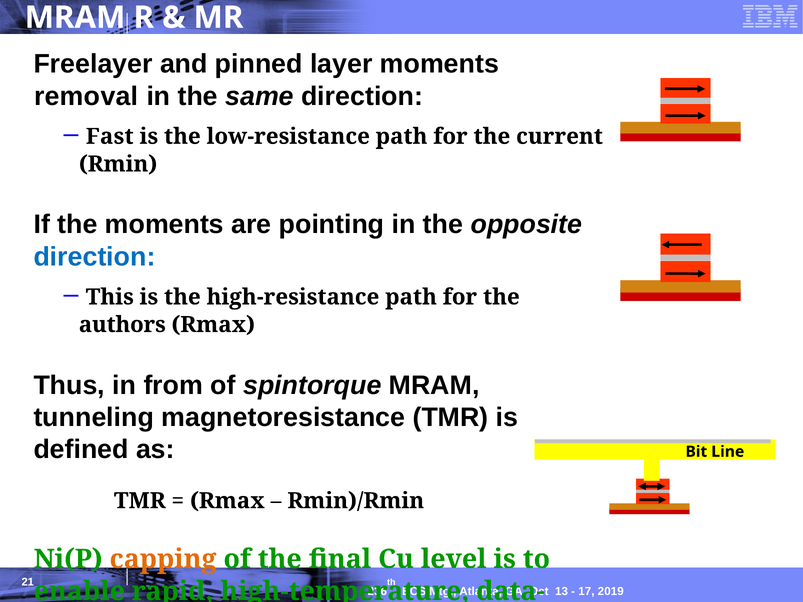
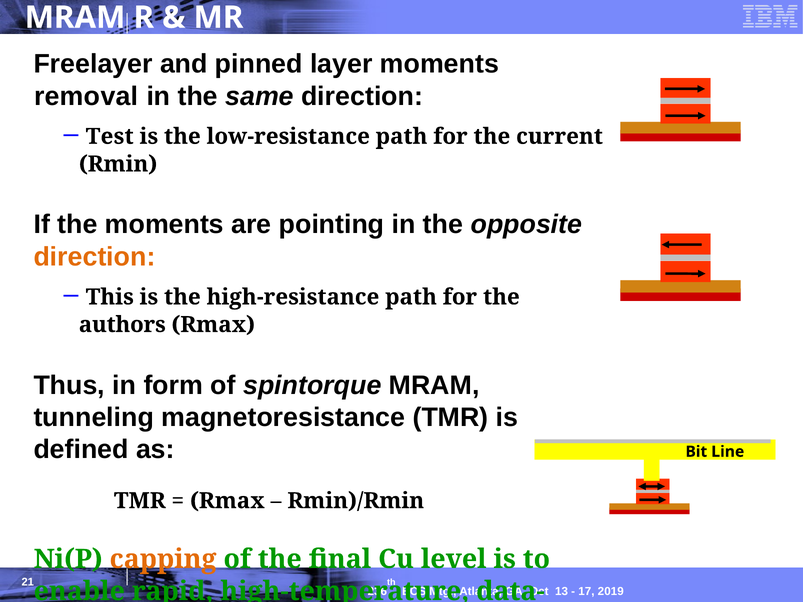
Fast: Fast -> Test (110, 137)
direction colour: blue -> orange (95, 257)
from: from -> form (173, 385)
